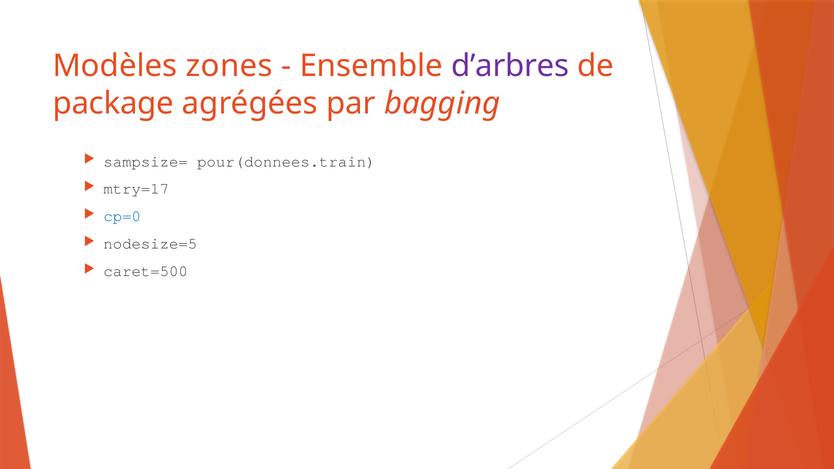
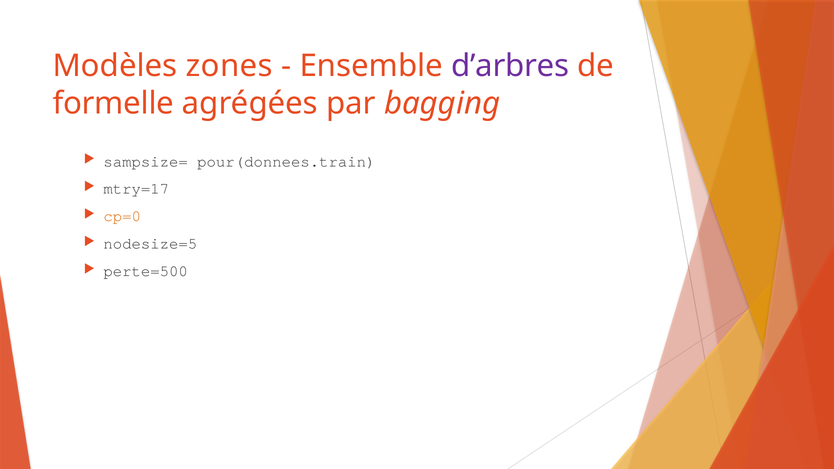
package: package -> formelle (113, 103)
cp=0 colour: blue -> orange (122, 216)
caret=500: caret=500 -> perte=500 (146, 271)
